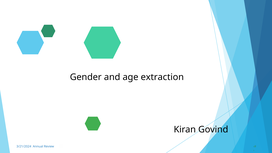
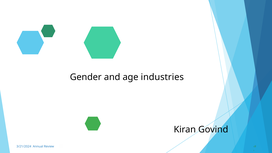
extraction: extraction -> industries (162, 77)
